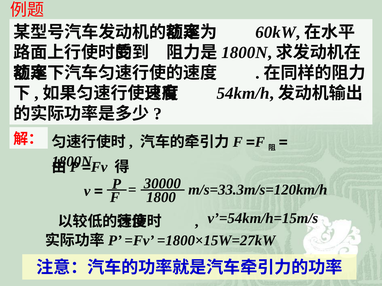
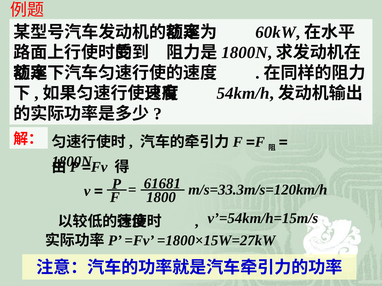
30000: 30000 -> 61681 (162, 184)
